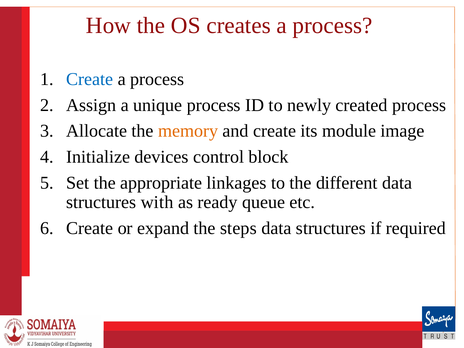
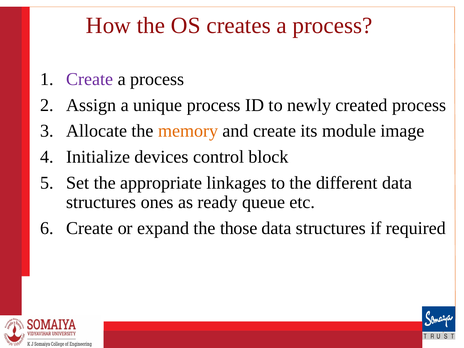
Create colour: blue -> purple (90, 79)
with: with -> ones (157, 202)
steps: steps -> those (239, 228)
